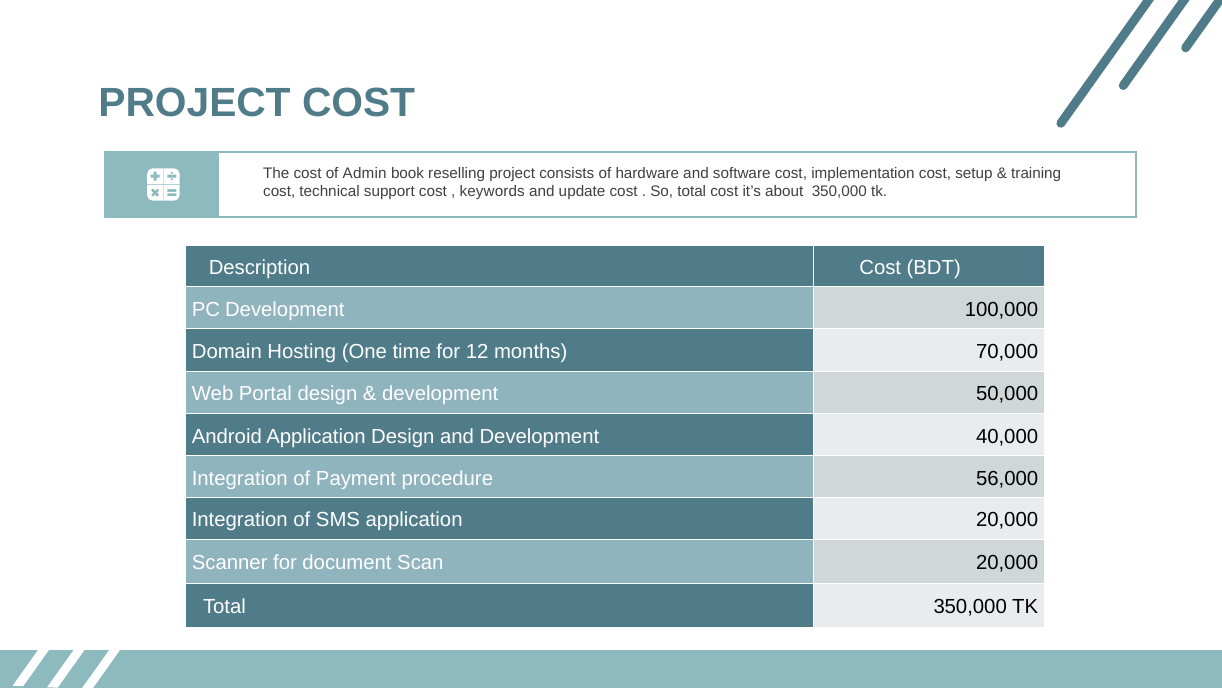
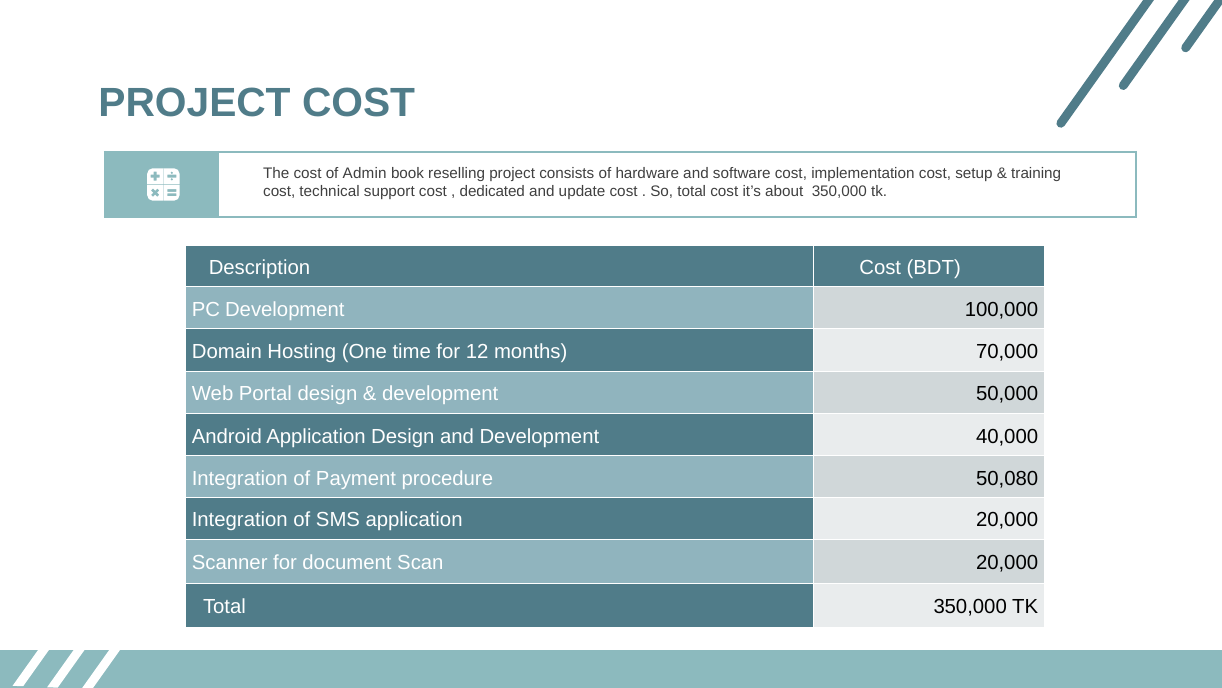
keywords: keywords -> dedicated (492, 191)
56,000: 56,000 -> 50,080 (1007, 478)
